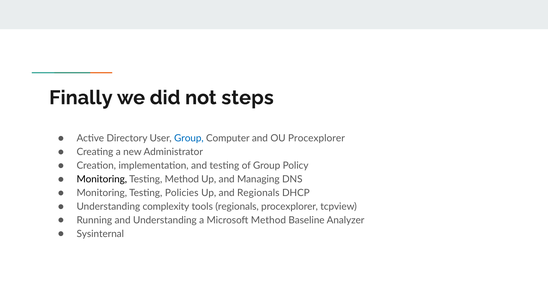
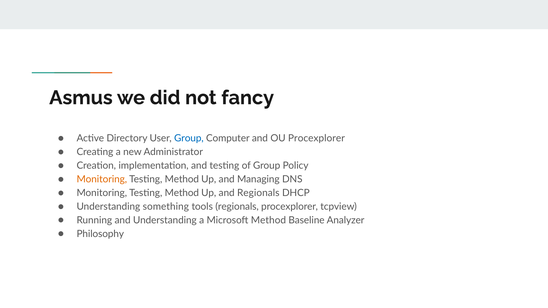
Finally: Finally -> Asmus (81, 98)
steps: steps -> fancy (248, 98)
Monitoring colour: black -> orange (102, 179)
Policies: Policies -> Method (182, 193)
complexity: complexity -> something (166, 207)
Sysinternal: Sysinternal -> Philosophy (100, 234)
